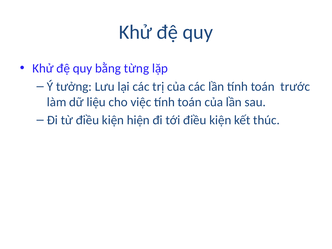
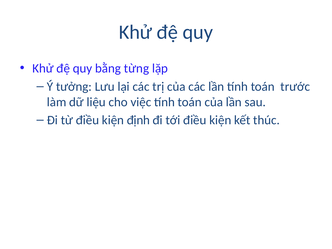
hiện: hiện -> định (138, 120)
